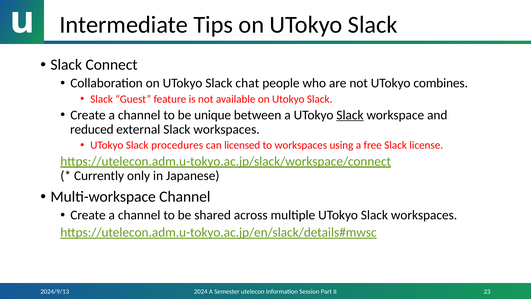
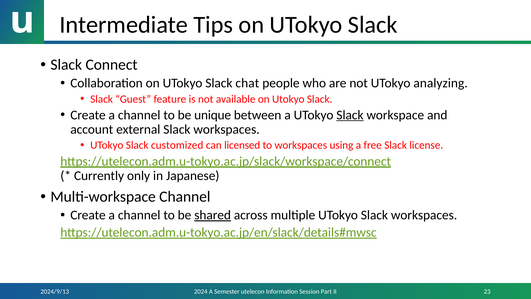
combines: combines -> analyzing (441, 83)
reduced: reduced -> account (92, 129)
procedures: procedures -> customized (177, 145)
shared underline: none -> present (213, 215)
